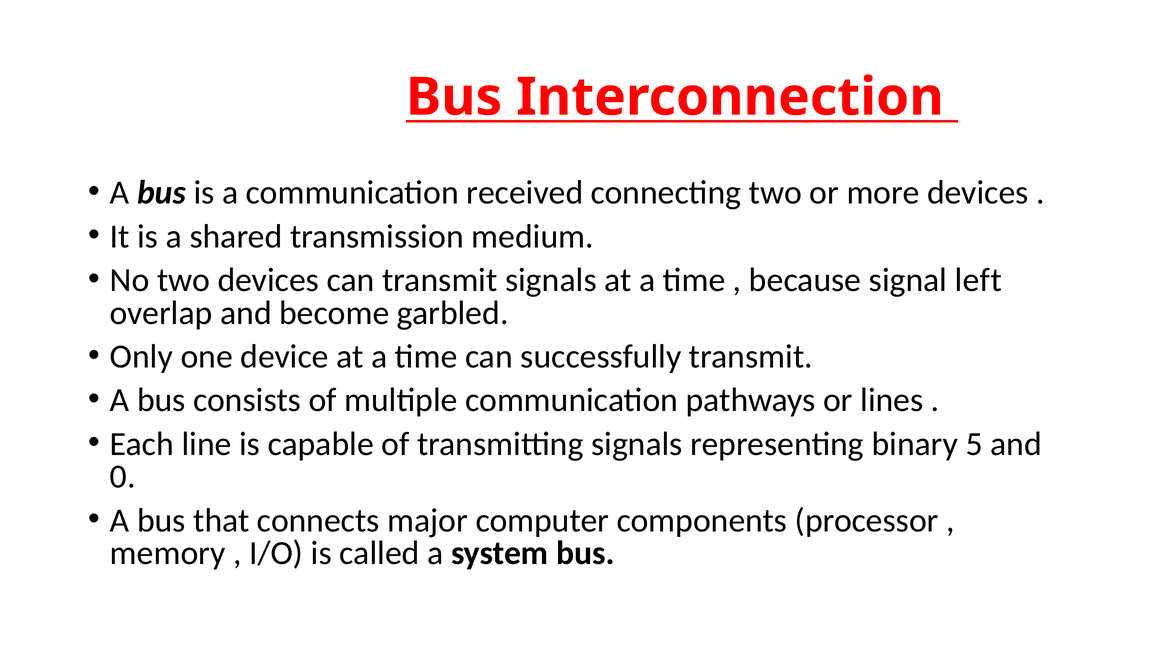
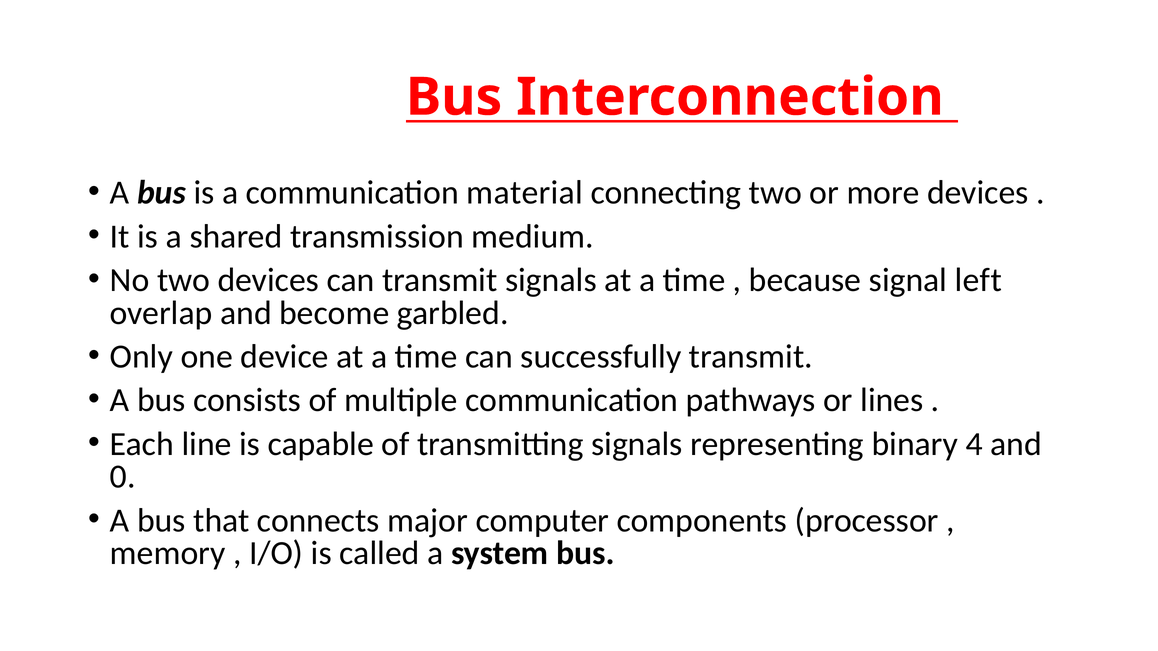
received: received -> material (525, 193)
5: 5 -> 4 (974, 444)
